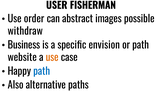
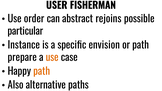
images: images -> rejoins (108, 19)
withdraw: withdraw -> particular (25, 31)
Business: Business -> Instance (24, 45)
website: website -> prepare (22, 58)
path colour: blue -> orange (42, 71)
